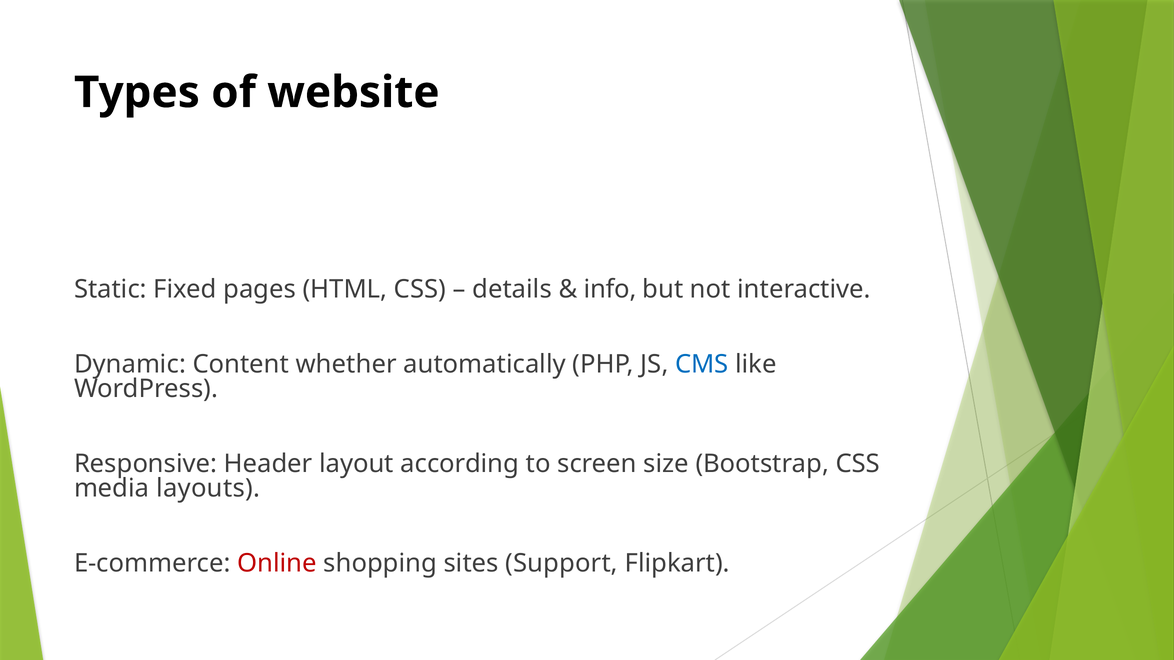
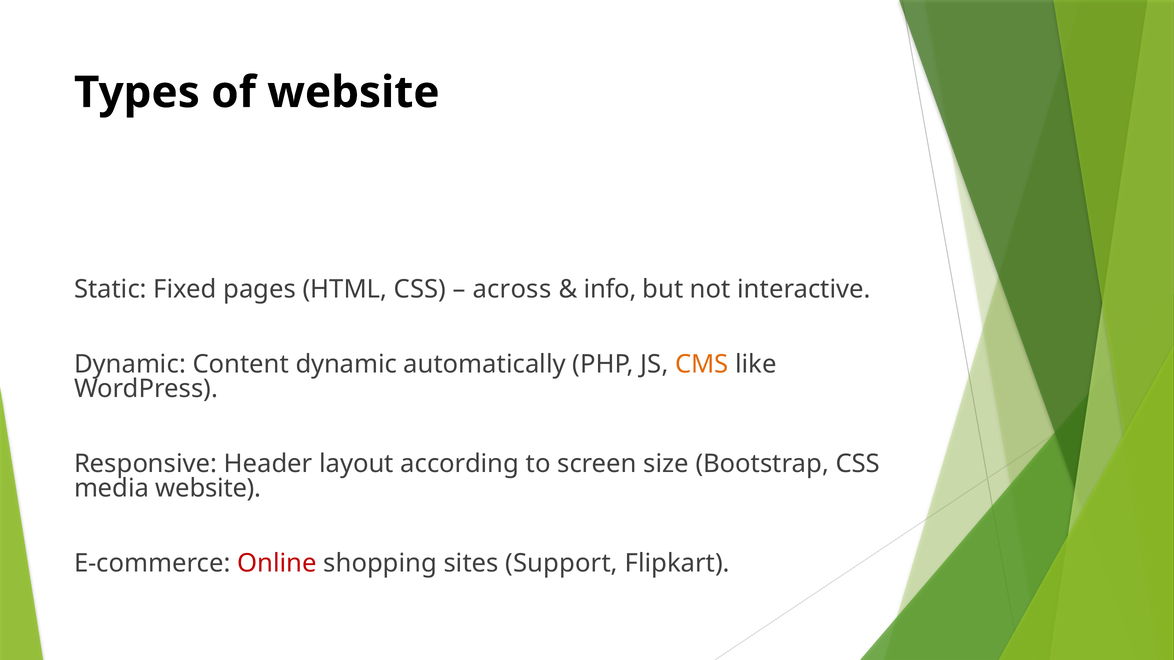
details: details -> across (512, 289)
Content whether: whether -> dynamic (346, 364)
CMS colour: blue -> orange (702, 364)
media layouts: layouts -> website (208, 489)
